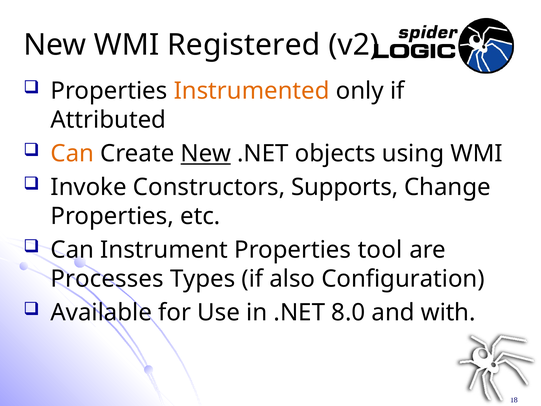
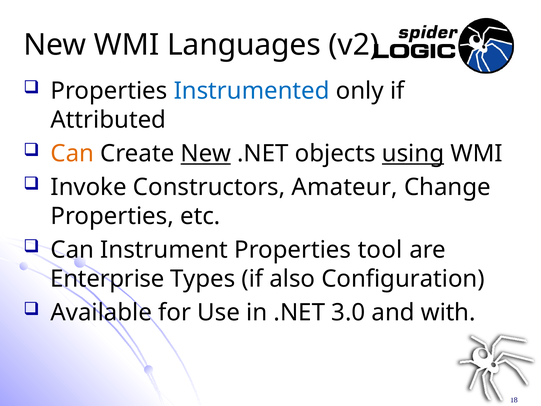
Registered: Registered -> Languages (244, 45)
Instrumented colour: orange -> blue (252, 91)
using underline: none -> present (413, 153)
Supports: Supports -> Amateur (345, 187)
Processes: Processes -> Enterprise (107, 279)
8.0: 8.0 -> 3.0 (348, 312)
